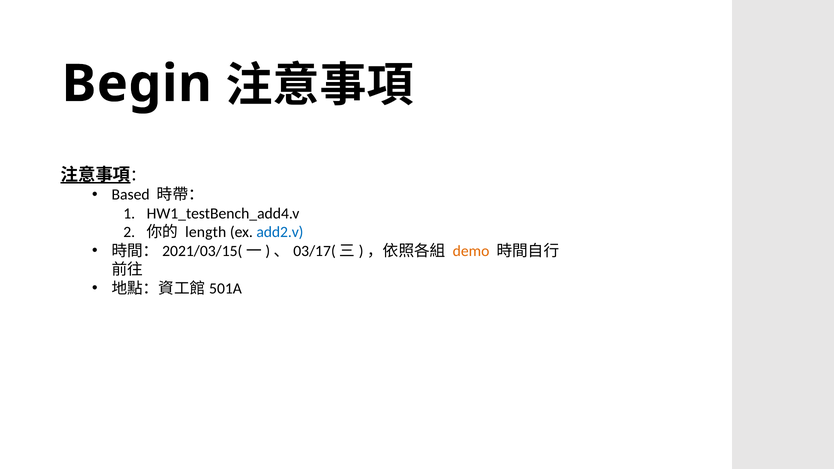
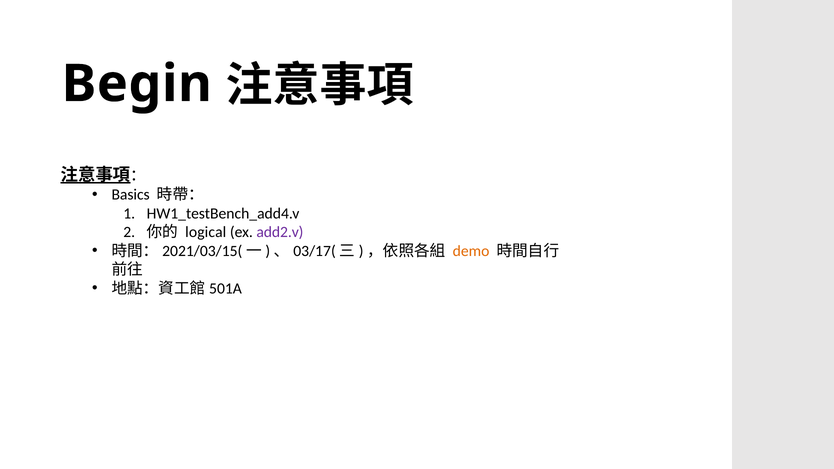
Based: Based -> Basics (131, 195)
length: length -> logical (206, 232)
add2.v colour: blue -> purple (280, 232)
